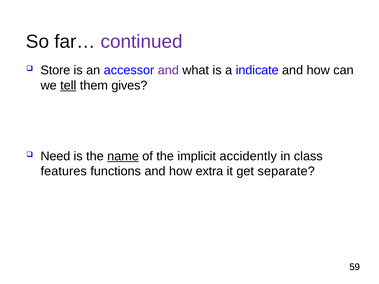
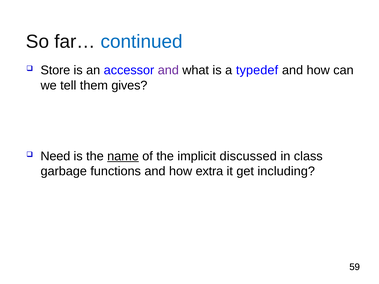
continued colour: purple -> blue (142, 42)
indicate: indicate -> typedef (257, 70)
tell underline: present -> none (68, 86)
accidently: accidently -> discussed (248, 156)
features: features -> garbage (64, 171)
separate: separate -> including (286, 171)
